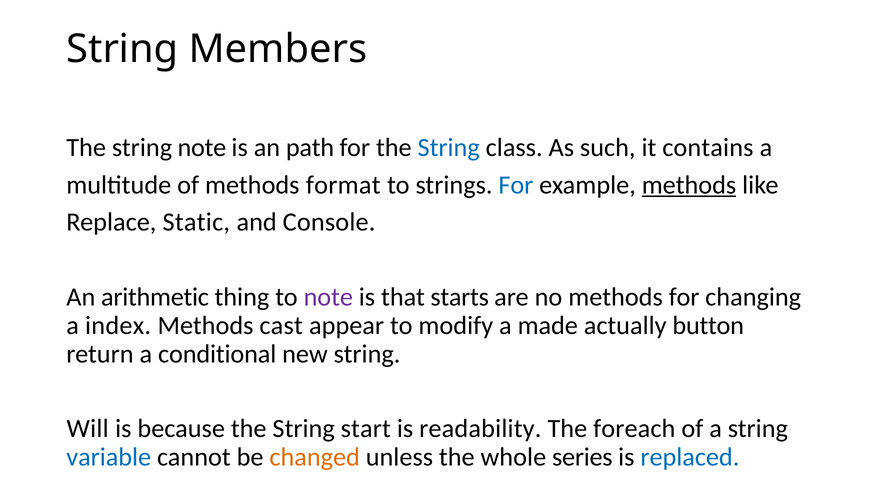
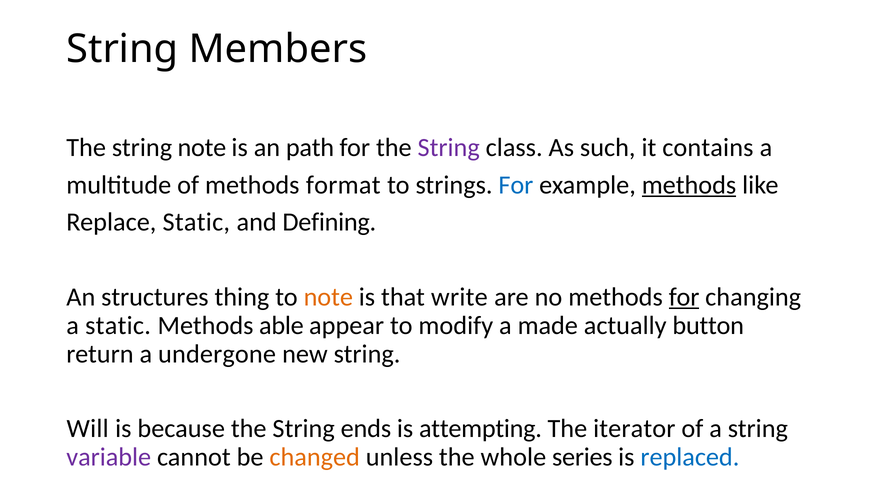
String colour: blue -> purple (449, 148)
Console: Console -> Defining (329, 222)
arithmetic: arithmetic -> structures (155, 297)
note colour: purple -> orange (328, 297)
starts: starts -> write (459, 297)
for underline: none -> present (684, 297)
a index: index -> static (118, 326)
cast: cast -> able (281, 326)
conditional: conditional -> undergone (217, 354)
start: start -> ends (366, 429)
readability: readability -> attempting (481, 429)
foreach: foreach -> iterator (634, 429)
variable colour: blue -> purple (109, 457)
